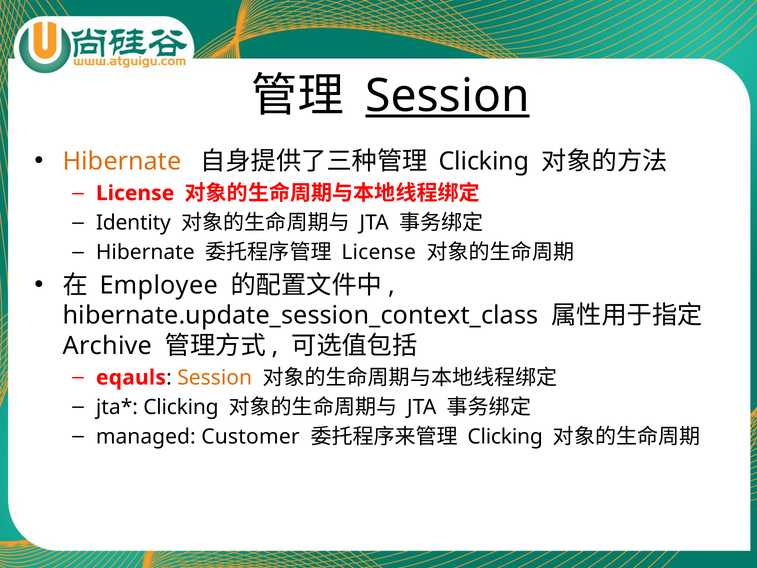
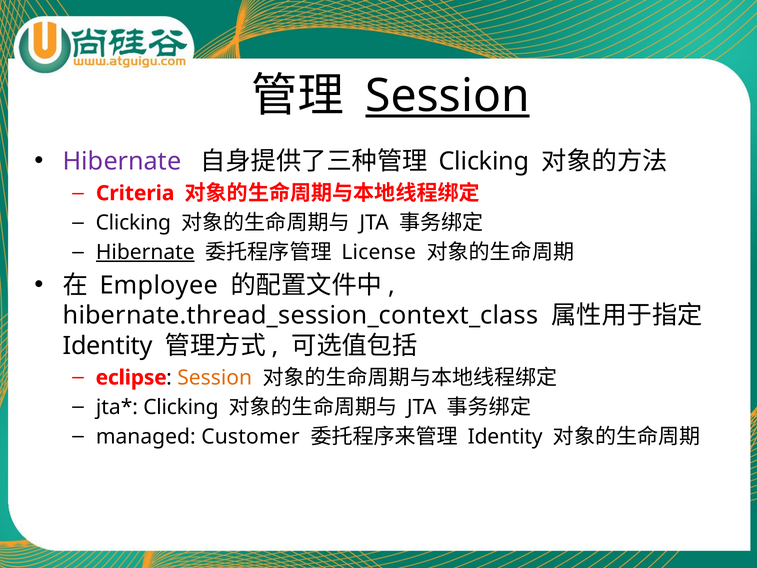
Hibernate colour: orange -> purple (122, 161)
License: License -> Criteria (135, 193)
Identity: Identity -> Clicking (133, 223)
Hibernate underline: none -> present (145, 252)
hibernate.update_session_context_class: hibernate.update_session_context_class -> hibernate.thread_session_context_class (300, 316)
Archive: Archive -> Identity (108, 346)
eqauls: eqauls -> eclipse (131, 377)
Clicking: Clicking -> Identity (505, 436)
